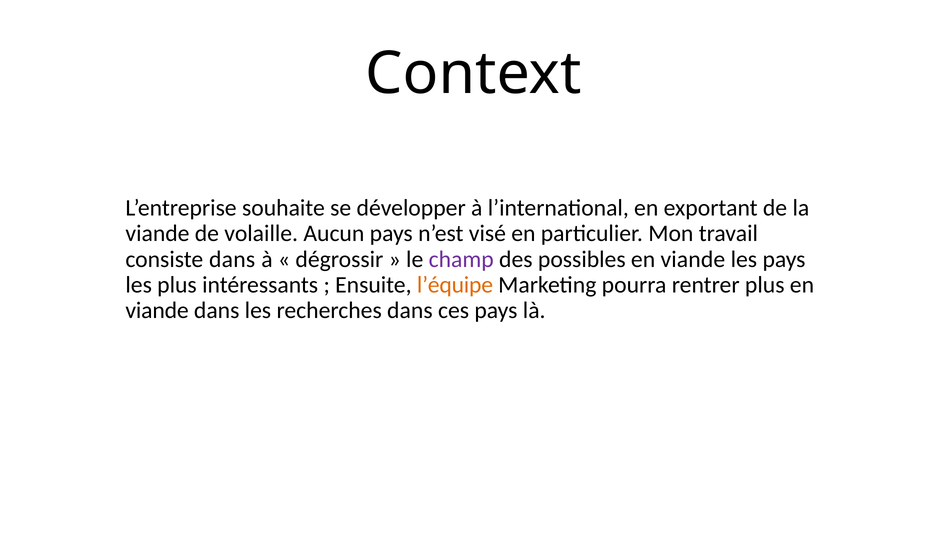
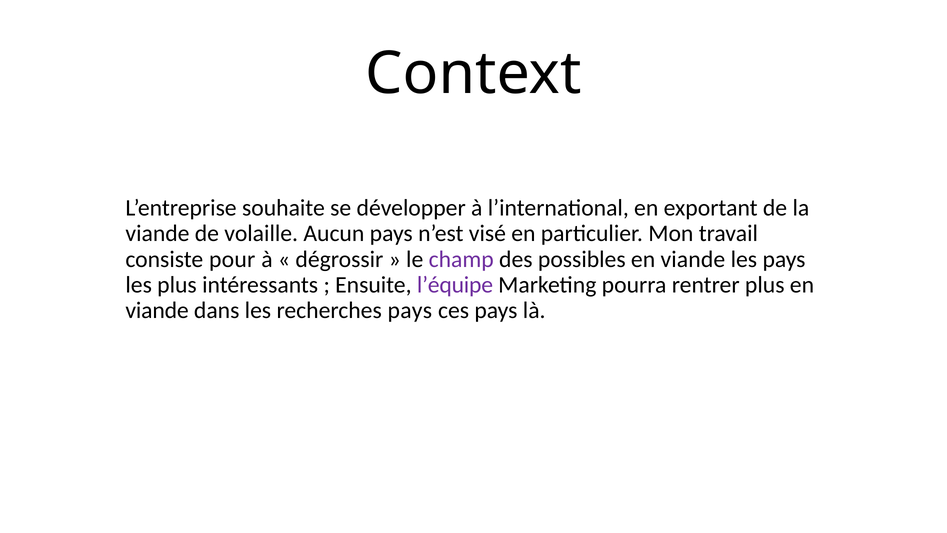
consiste dans: dans -> pour (232, 259)
l’équipe colour: orange -> purple (455, 285)
recherches dans: dans -> pays (410, 310)
